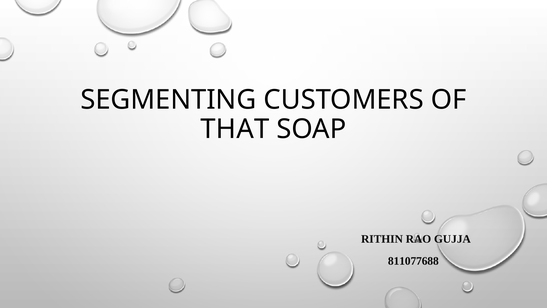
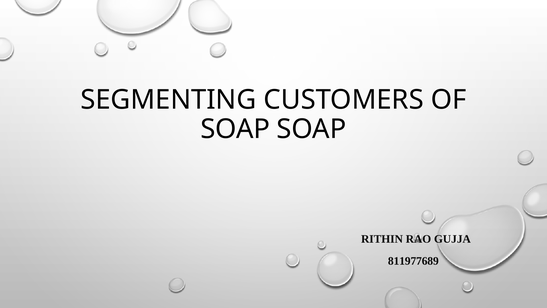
THAT: THAT -> SOAP (235, 129)
811077688: 811077688 -> 811977689 (413, 261)
